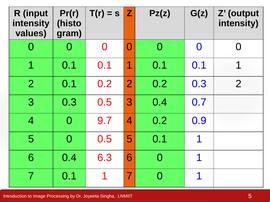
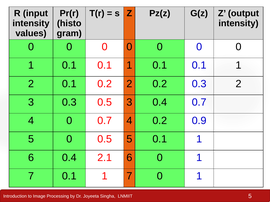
0 9.7: 9.7 -> 0.7 (105, 121)
6.3: 6.3 -> 2.1 (105, 158)
